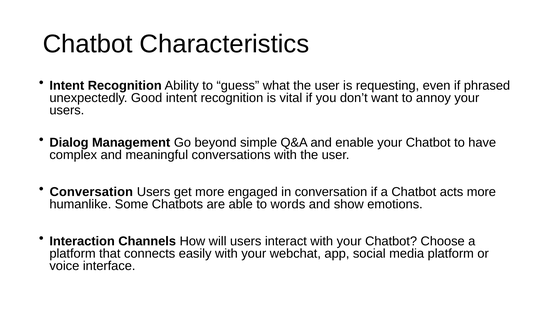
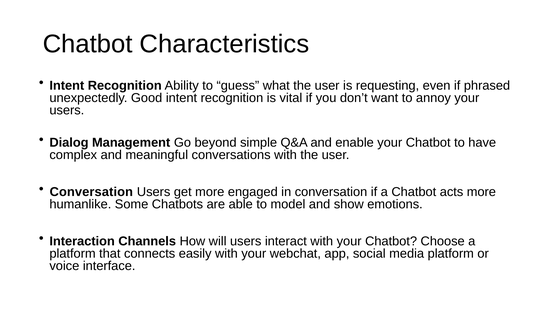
words: words -> model (288, 204)
